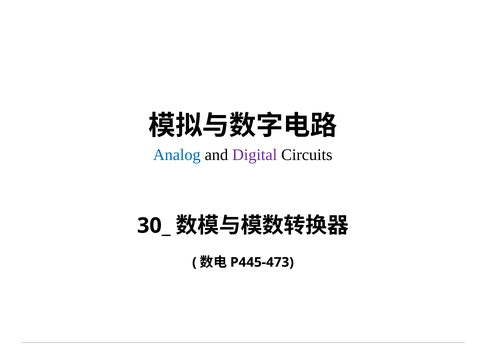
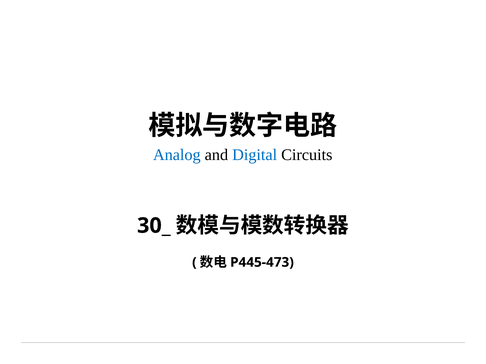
Digital colour: purple -> blue (255, 155)
